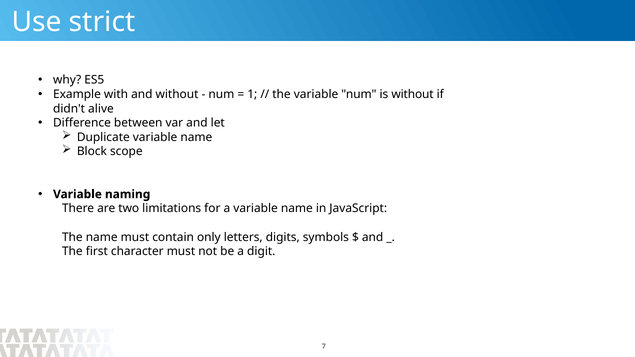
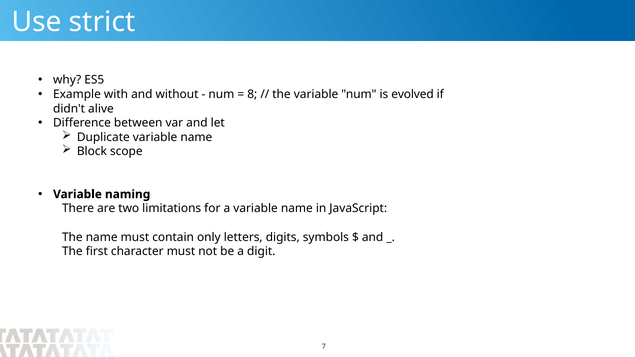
1: 1 -> 8 (252, 94)
is without: without -> evolved (413, 94)
